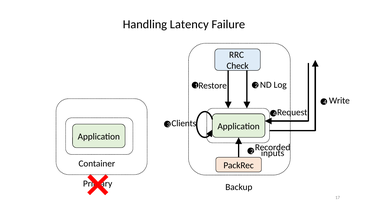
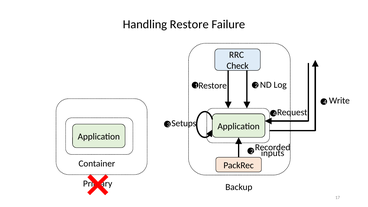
Handling Latency: Latency -> Restore (189, 24)
Clients: Clients -> Setups (184, 123)
